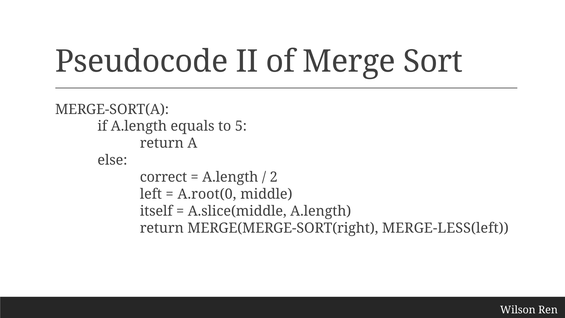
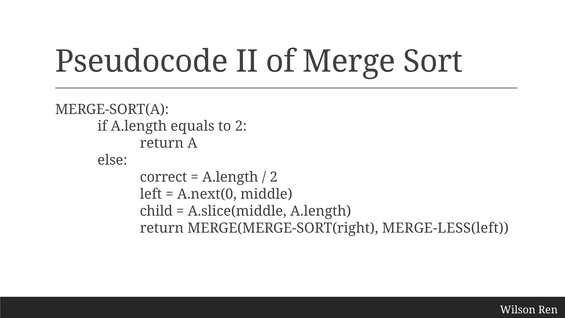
to 5: 5 -> 2 (241, 126)
A.root(0: A.root(0 -> A.next(0 (207, 194)
itself: itself -> child (156, 211)
